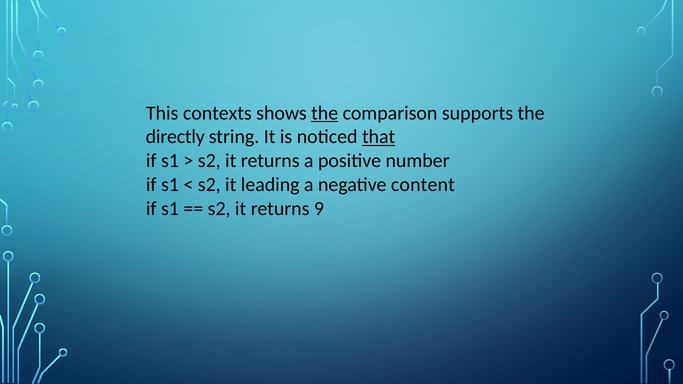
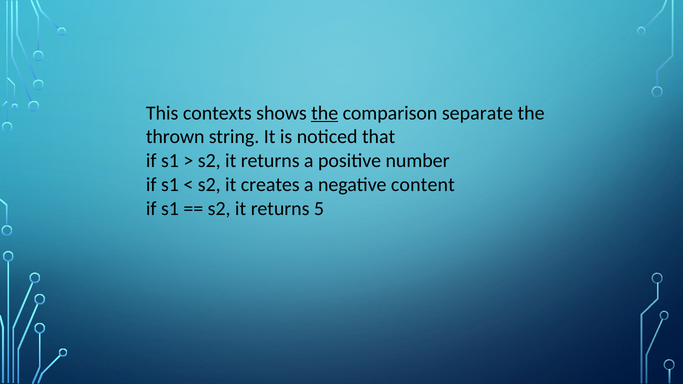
supports: supports -> separate (477, 113)
directly: directly -> thrown (175, 137)
that underline: present -> none (379, 137)
leading: leading -> creates (270, 185)
9: 9 -> 5 (319, 209)
